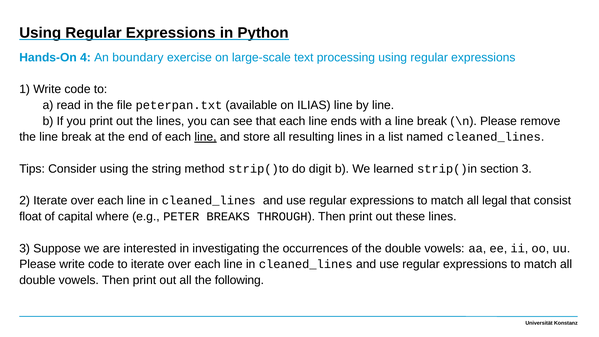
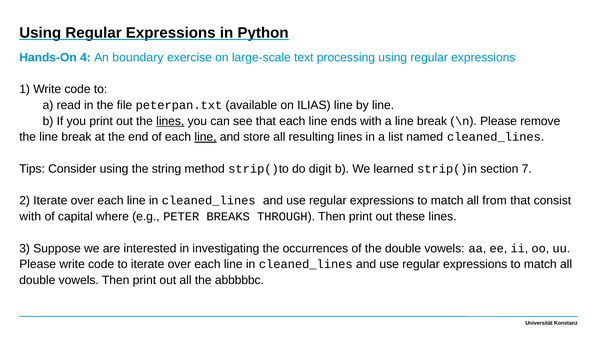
lines underline: none -> present (170, 121)
section 3: 3 -> 7 (527, 169)
legal: legal -> from (495, 201)
float: float -> with (30, 217)
following: following -> abbbbbc (239, 280)
